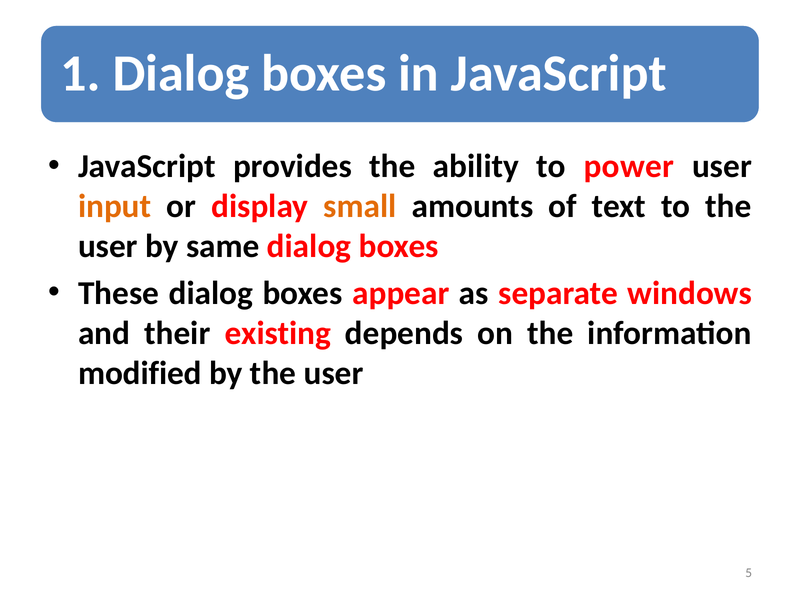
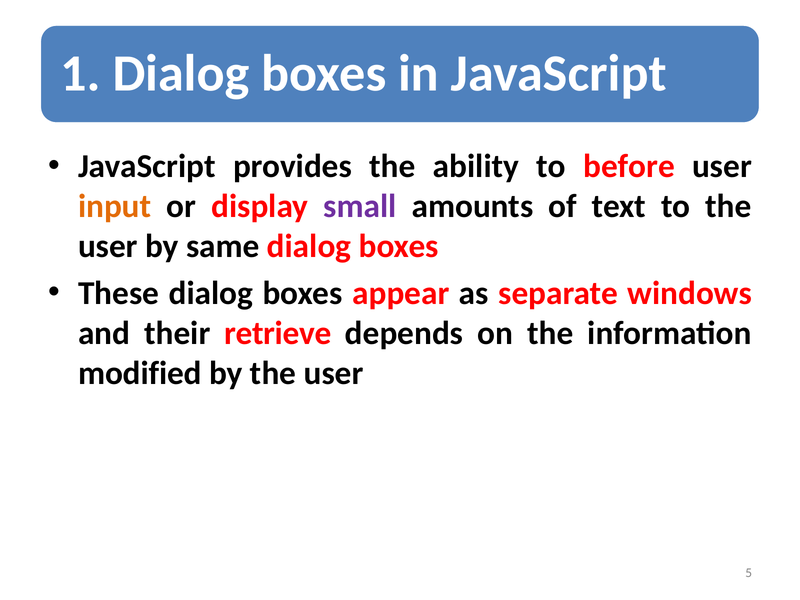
power: power -> before (629, 166)
small colour: orange -> purple (360, 206)
existing: existing -> retrieve (278, 333)
